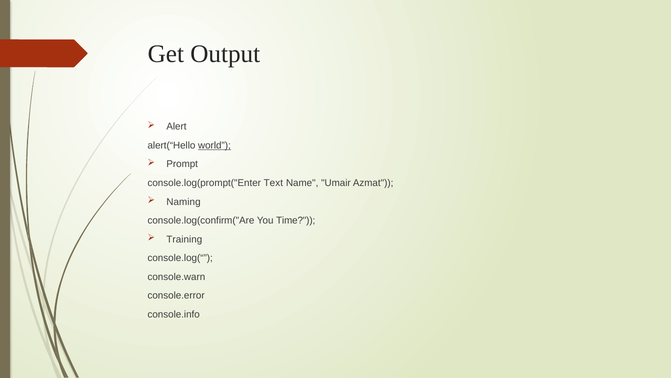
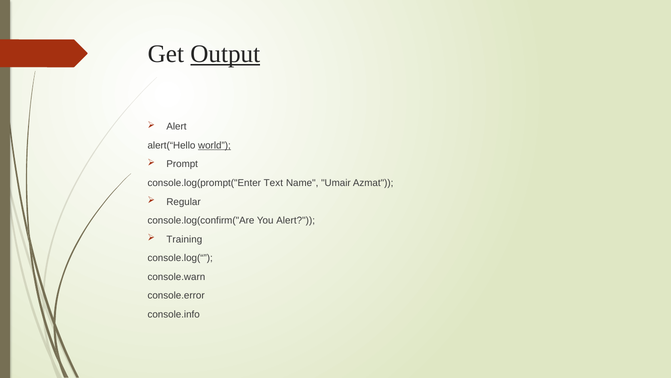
Output underline: none -> present (225, 54)
Naming: Naming -> Regular (184, 201)
You Time: Time -> Alert (296, 220)
